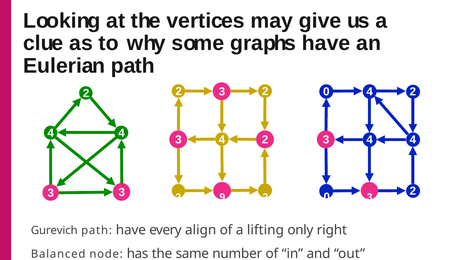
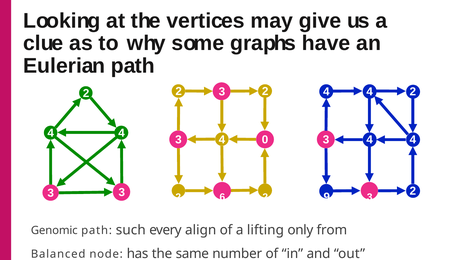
0: 0 -> 4 (326, 92)
2: 2 -> 0 (265, 140)
9: 9 -> 6 (222, 198)
2 0: 0 -> 9 (327, 197)
Gurevich: Gurevich -> Genomic (54, 231)
path have: have -> such (131, 230)
right: right -> from (332, 230)
